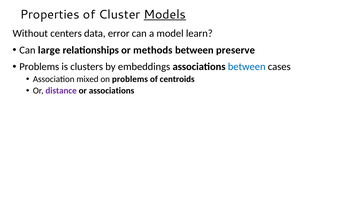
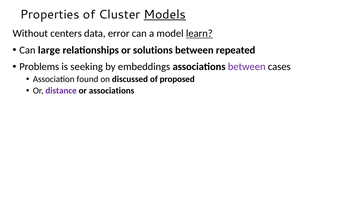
learn underline: none -> present (199, 33)
methods: methods -> solutions (153, 50)
preserve: preserve -> repeated (236, 50)
clusters: clusters -> seeking (87, 67)
between colour: blue -> purple (247, 67)
mixed: mixed -> found (87, 79)
on problems: problems -> discussed (130, 79)
centroids: centroids -> proposed (177, 79)
